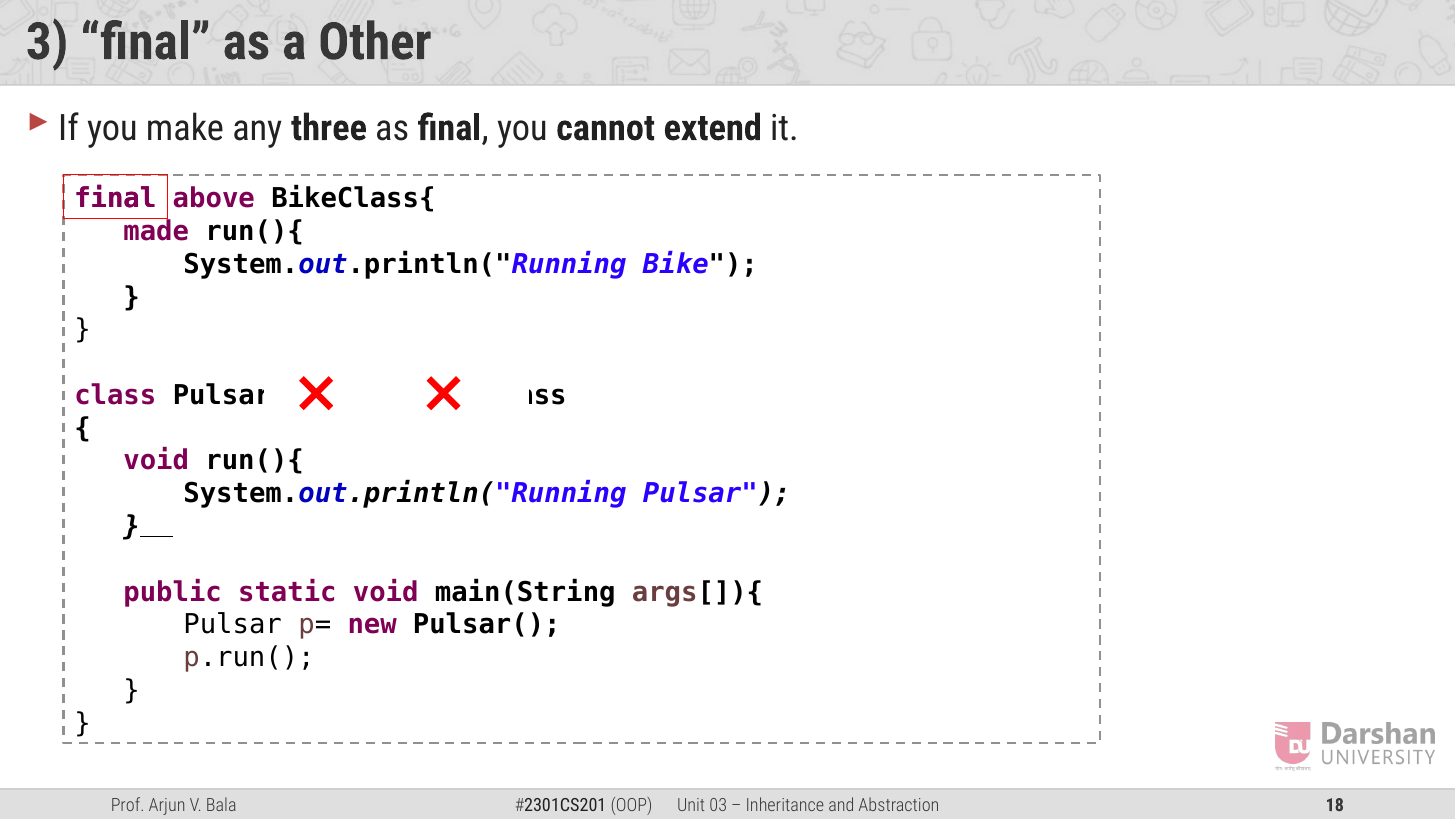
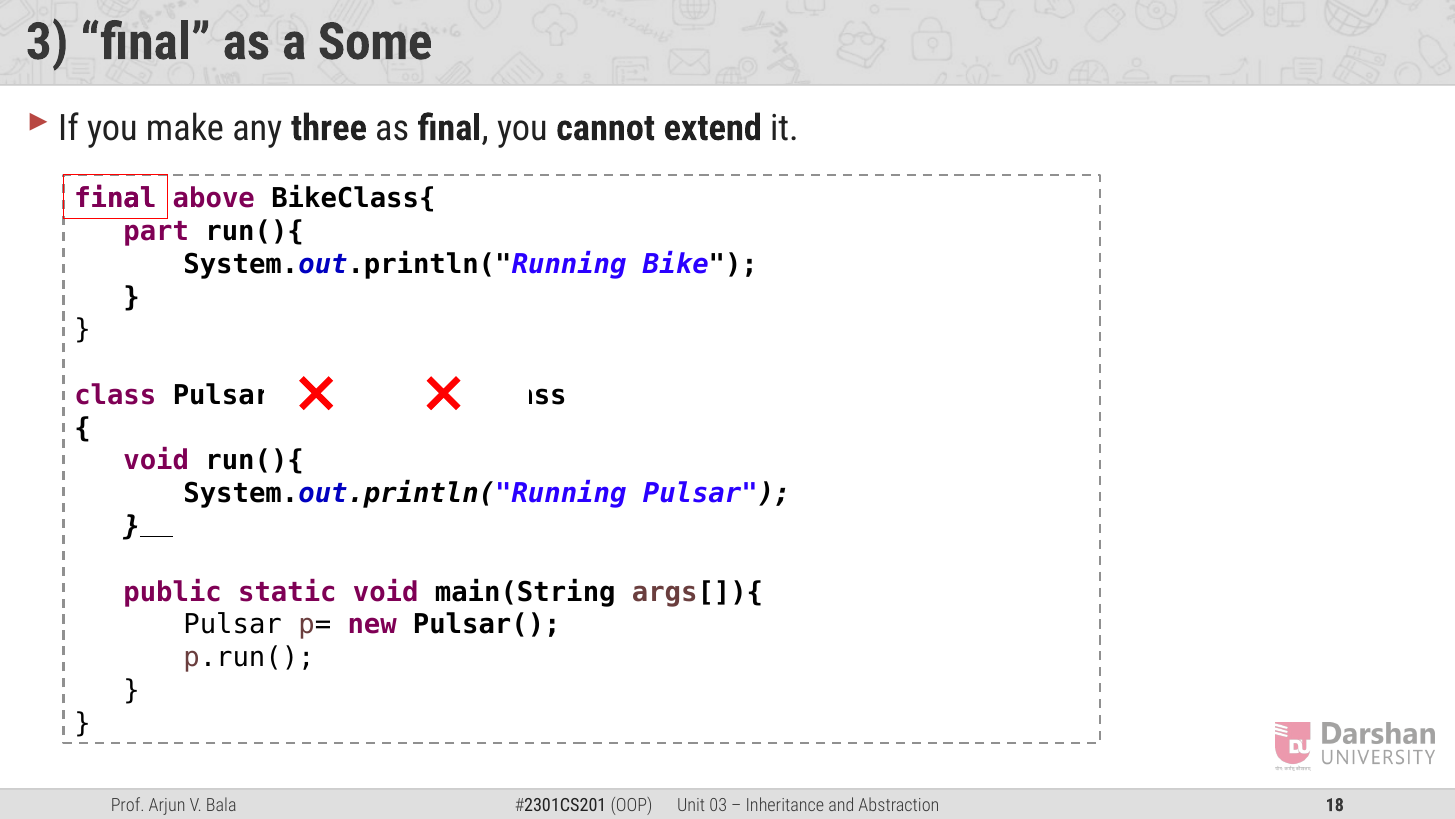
Other: Other -> Some (375, 42)
made: made -> part (156, 231)
